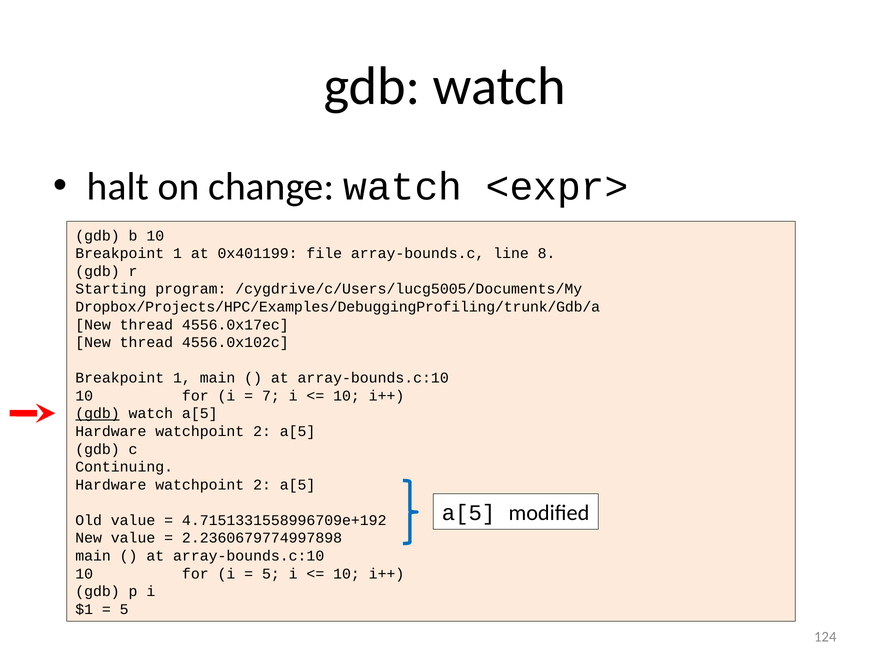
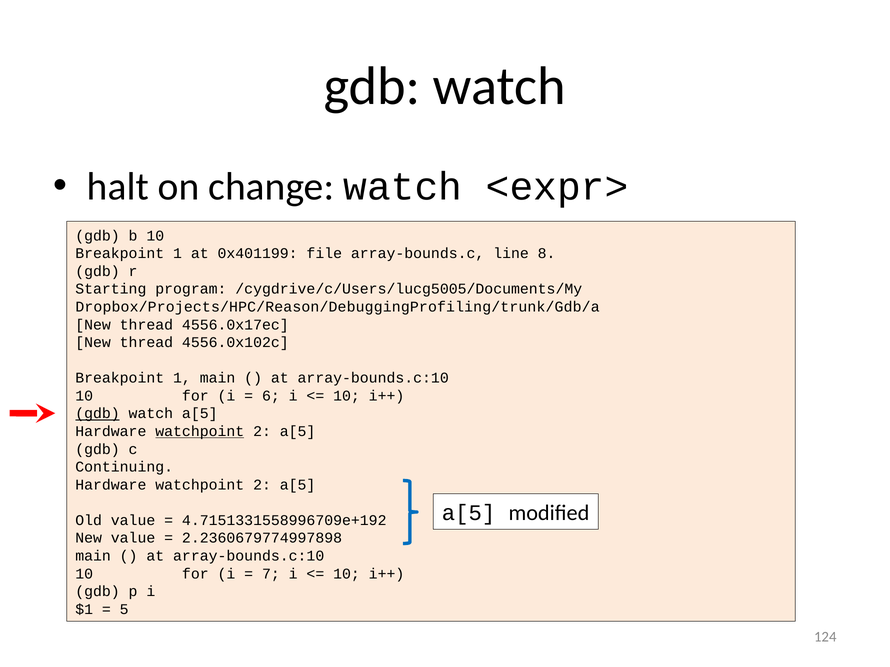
Dropbox/Projects/HPC/Examples/DebuggingProfiling/trunk/Gdb/a: Dropbox/Projects/HPC/Examples/DebuggingProfiling/trunk/Gdb/a -> Dropbox/Projects/HPC/Reason/DebuggingProfiling/trunk/Gdb/a (338, 307)
7: 7 -> 6 (271, 396)
watchpoint underline: none -> present (200, 432)
5: 5 -> 7 (271, 574)
